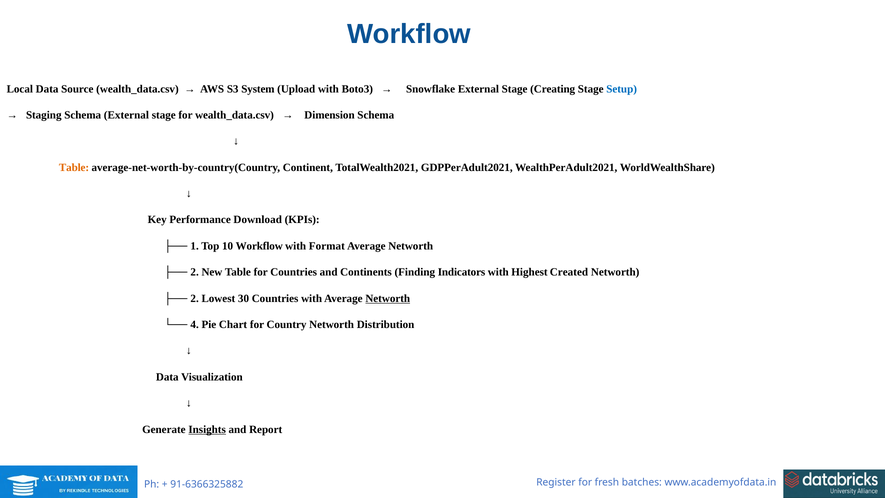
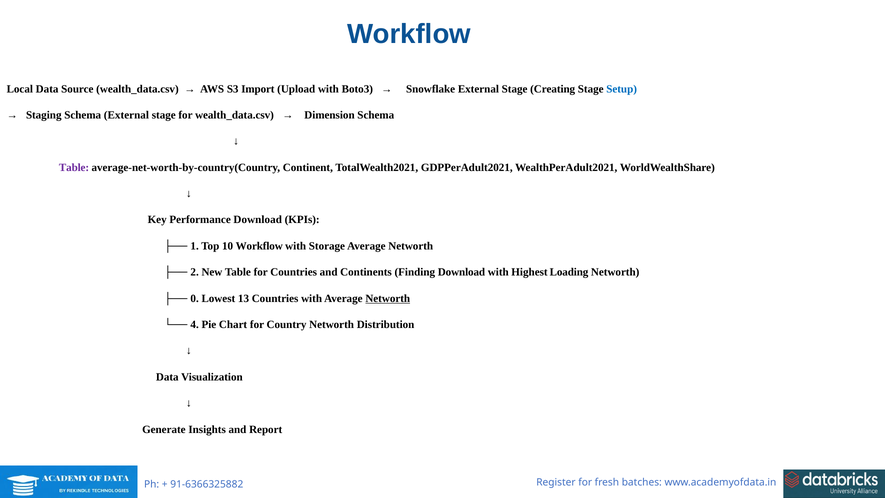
System: System -> Import (258, 89)
Table colour: orange -> purple (74, 167)
Format: Format -> Storage (327, 246)
Finding Indicators: Indicators -> Download (461, 272)
Created: Created -> Loading (569, 272)
2: 2 -> 0 (195, 298)
30: 30 -> 13 (244, 298)
Insights underline: present -> none (207, 429)
